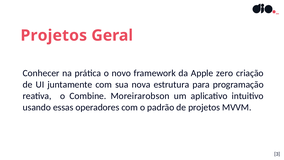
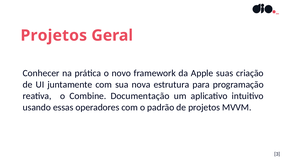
zero: zero -> suas (225, 73)
Moreirarobson: Moreirarobson -> Documentação (140, 96)
